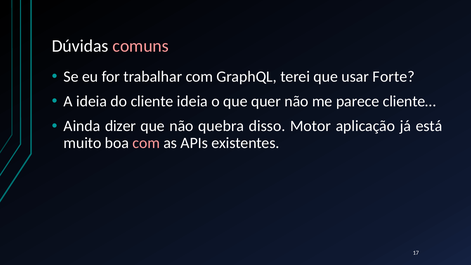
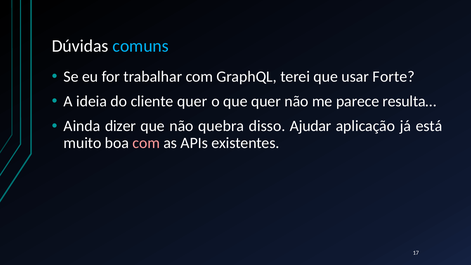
comuns colour: pink -> light blue (141, 46)
cliente ideia: ideia -> quer (192, 101)
cliente…: cliente… -> resulta… (410, 101)
Motor: Motor -> Ajudar (311, 126)
